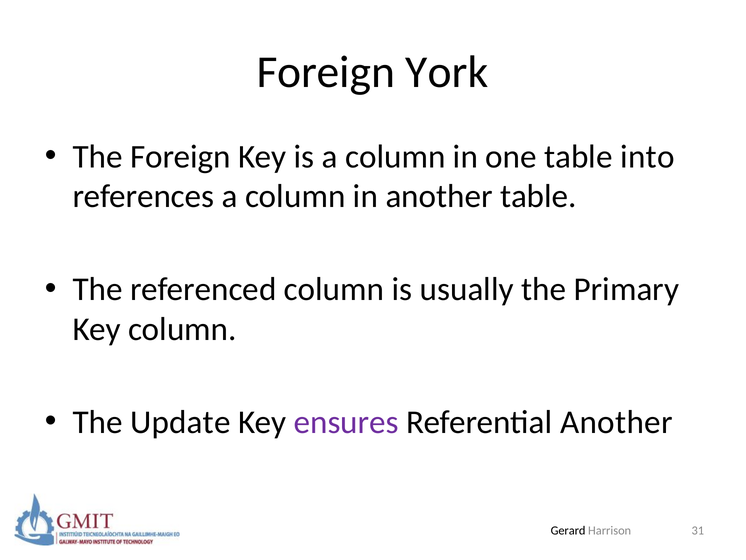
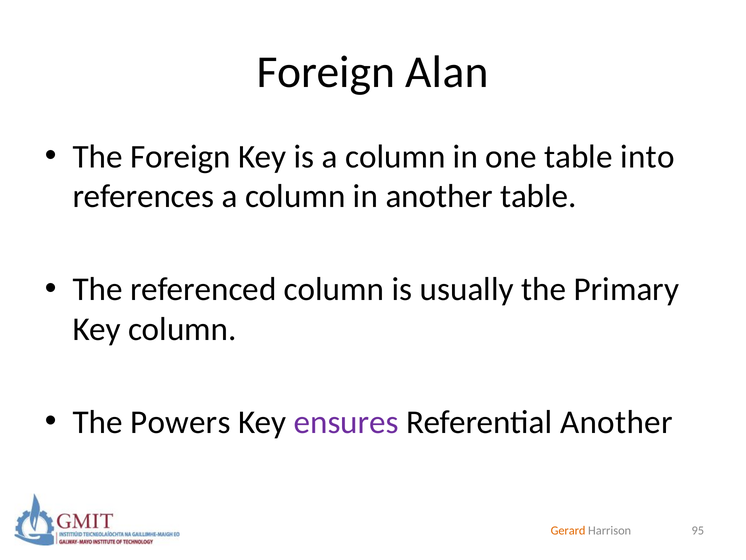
York: York -> Alan (447, 72)
Update: Update -> Powers (180, 422)
Gerard colour: black -> orange (568, 530)
31: 31 -> 95 (698, 530)
